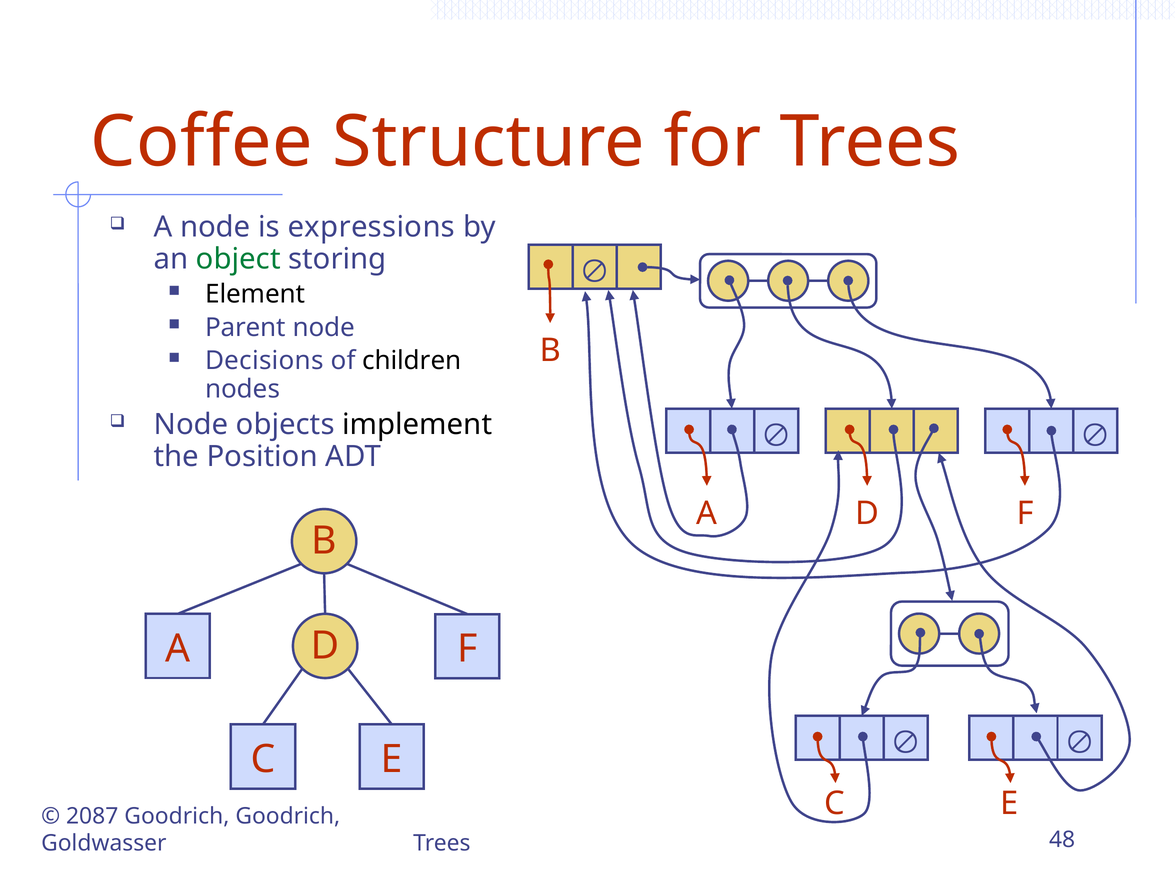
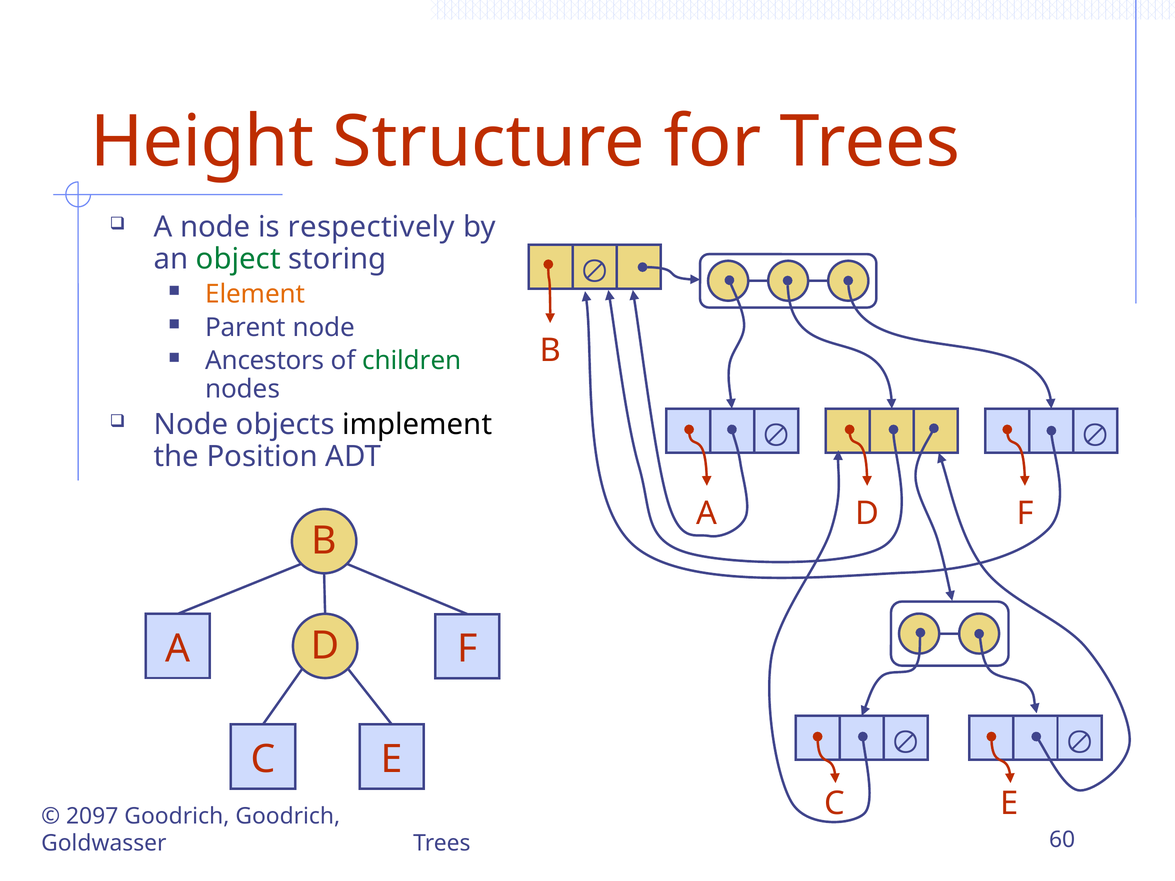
Coffee: Coffee -> Height (202, 142)
expressions: expressions -> respectively (371, 227)
Element colour: black -> orange (255, 294)
Decisions: Decisions -> Ancestors (265, 361)
children colour: black -> green (412, 361)
2087: 2087 -> 2097 (92, 816)
48: 48 -> 60 (1062, 840)
